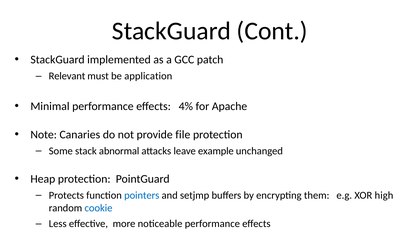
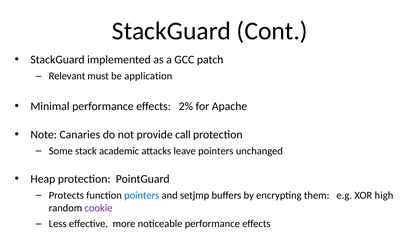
4%: 4% -> 2% (186, 107)
file: file -> call (183, 135)
abnormal: abnormal -> academic (119, 151)
leave example: example -> pointers (216, 151)
cookie colour: blue -> purple (98, 208)
